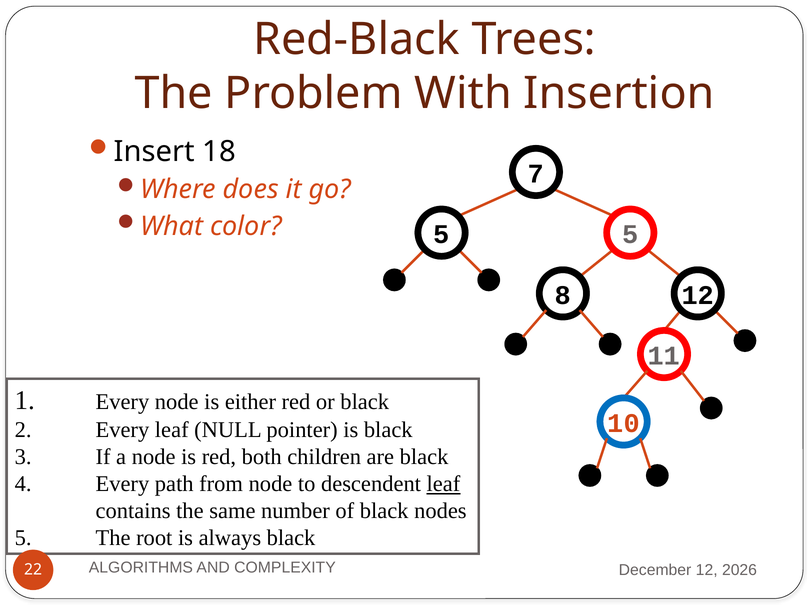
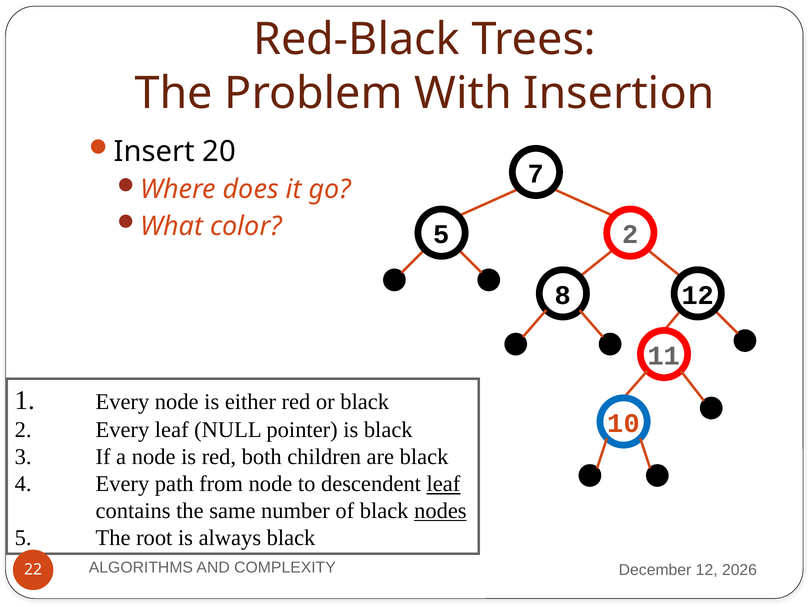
18: 18 -> 20 (219, 152)
5 5: 5 -> 2 (630, 234)
nodes underline: none -> present (440, 511)
